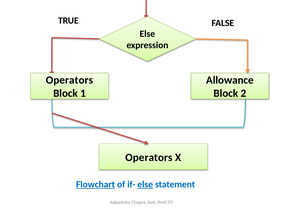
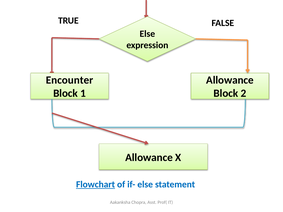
Operators: Operators -> Encounter (70, 80)
Operators: Operators -> Allowance (149, 158)
else underline: present -> none (145, 185)
